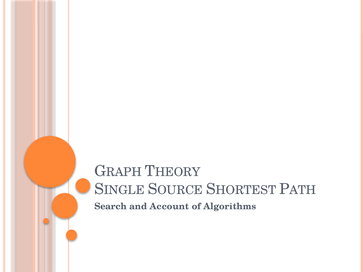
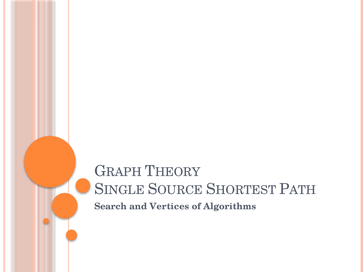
Account: Account -> Vertices (169, 206)
